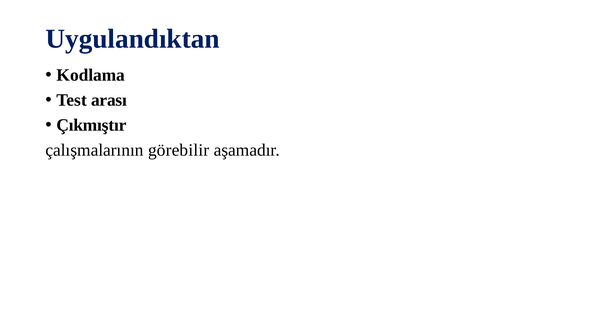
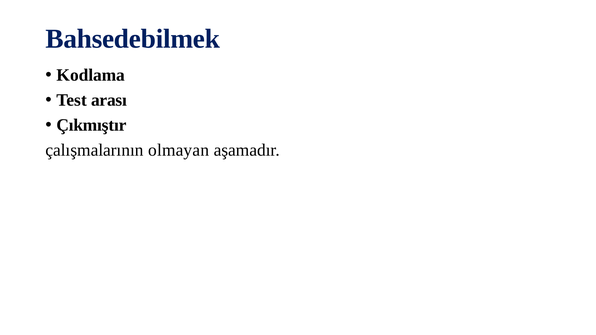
Uygulandıktan: Uygulandıktan -> Bahsedebilmek (133, 39)
görebilir: görebilir -> olmayan (179, 150)
